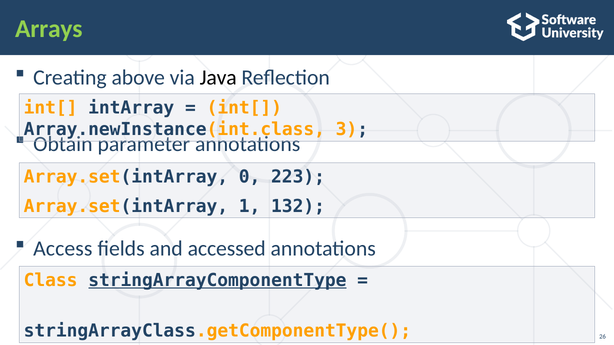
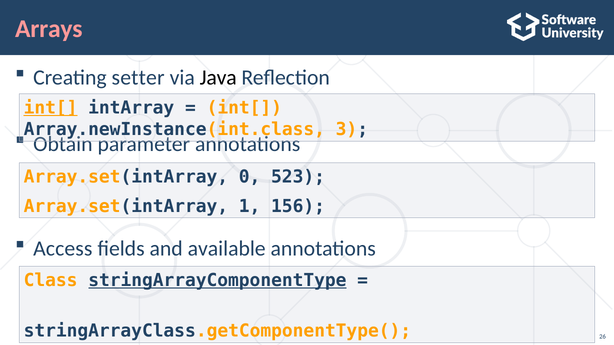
Arrays colour: light green -> pink (49, 29)
above: above -> setter (138, 78)
int[ underline: none -> present (51, 108)
223: 223 -> 523 (298, 177)
132: 132 -> 156 (298, 206)
accessed: accessed -> available (227, 249)
